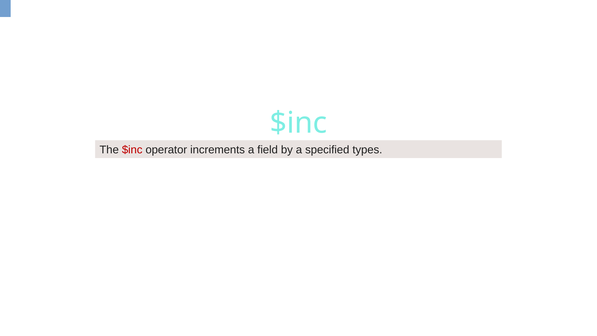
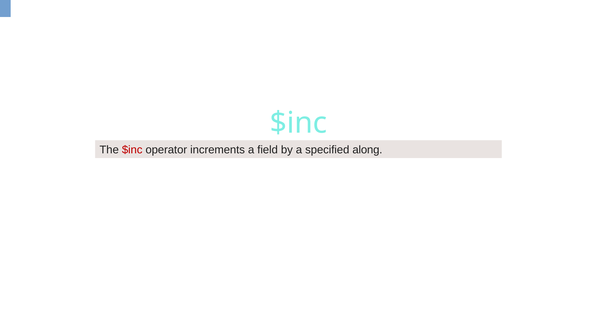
types: types -> along (367, 150)
